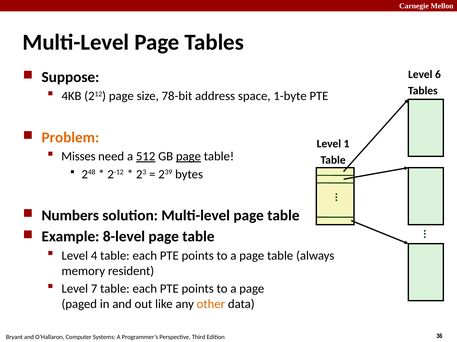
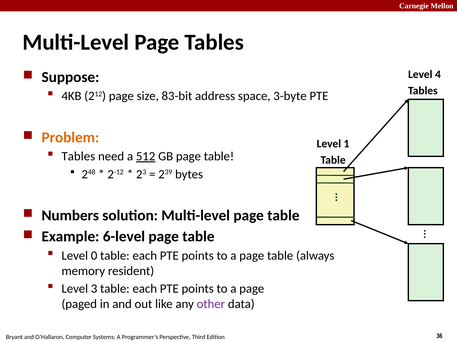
6: 6 -> 4 (438, 75)
78-bit: 78-bit -> 83-bit (177, 96)
1-byte: 1-byte -> 3-byte (290, 96)
Misses: Misses -> Tables (78, 157)
page underline: present -> none (188, 157)
8-level: 8-level -> 6-level (124, 237)
4: 4 -> 0 (94, 256)
7: 7 -> 3 (94, 289)
other colour: orange -> purple (211, 305)
